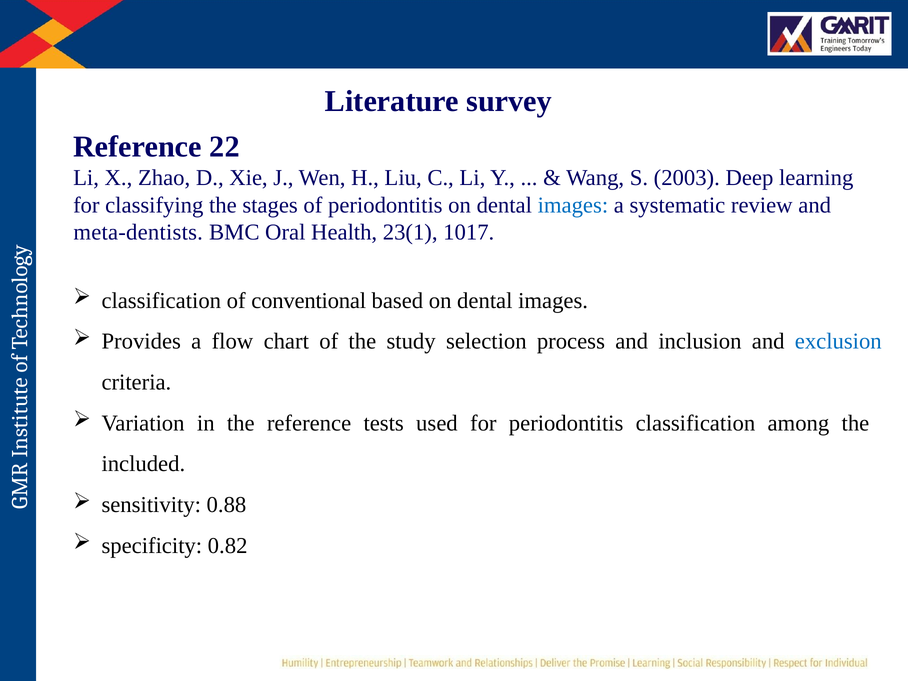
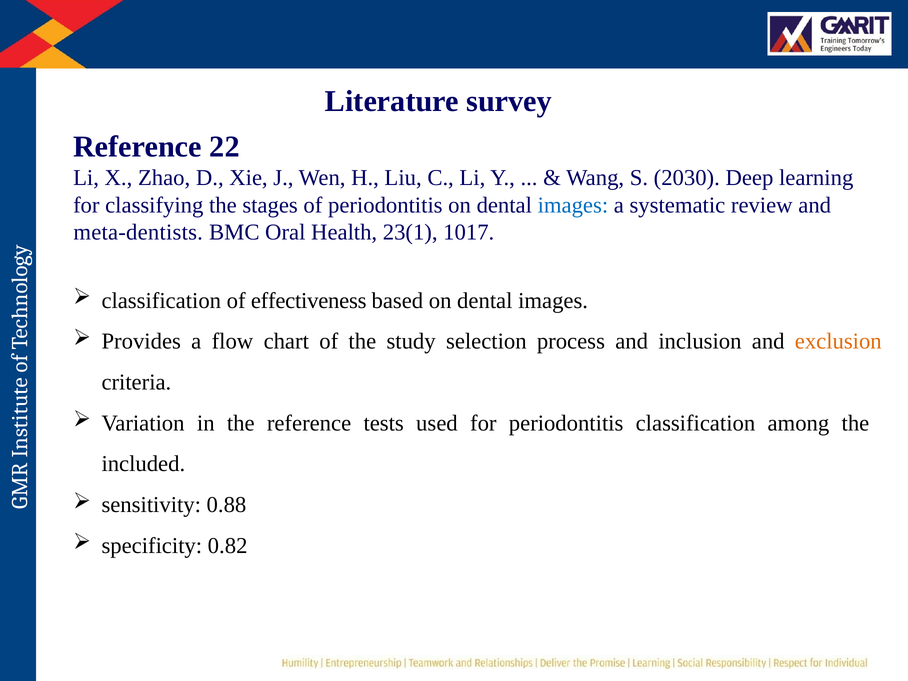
2003: 2003 -> 2030 (687, 178)
conventional: conventional -> effectiveness (309, 301)
exclusion colour: blue -> orange (838, 341)
